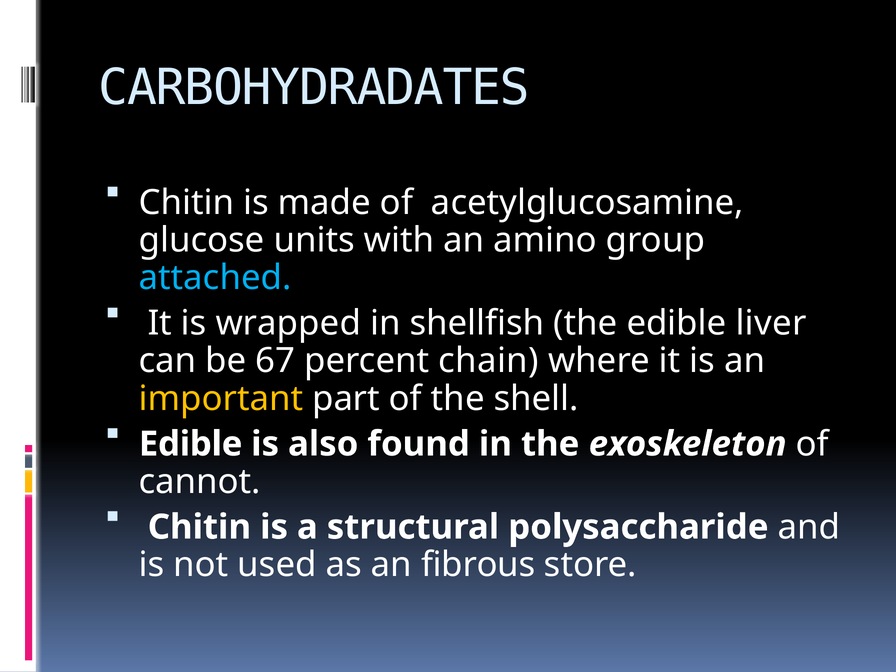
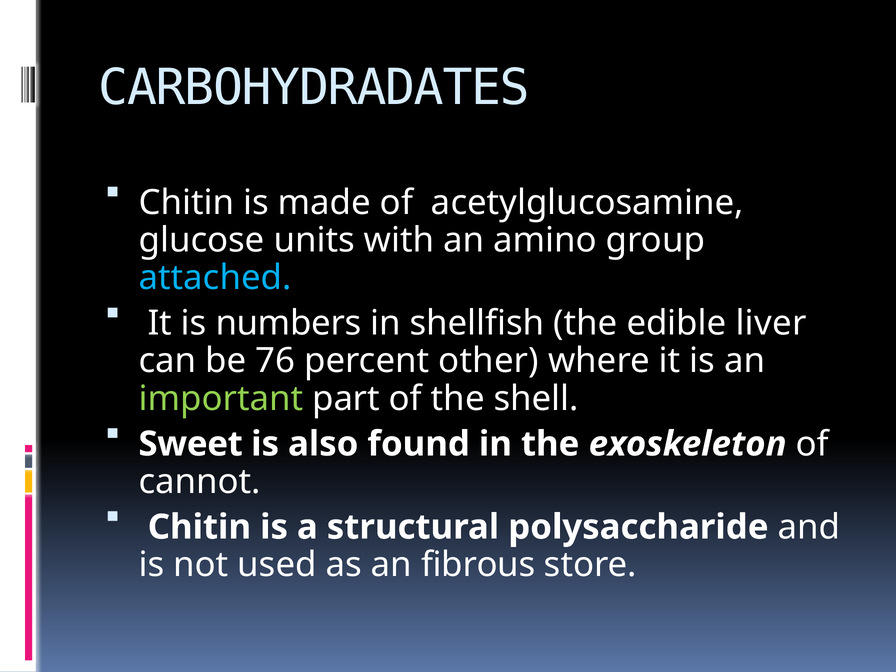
wrapped: wrapped -> numbers (288, 323)
67: 67 -> 76 (275, 361)
chain: chain -> other (489, 361)
important colour: yellow -> light green (221, 399)
Edible: Edible -> Sweet (191, 444)
